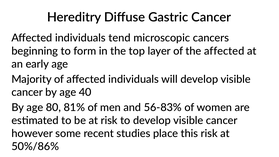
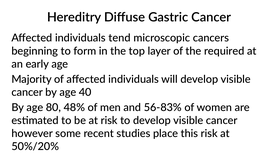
the affected: affected -> required (224, 51)
81%: 81% -> 48% (74, 107)
50%/86%: 50%/86% -> 50%/20% (35, 147)
